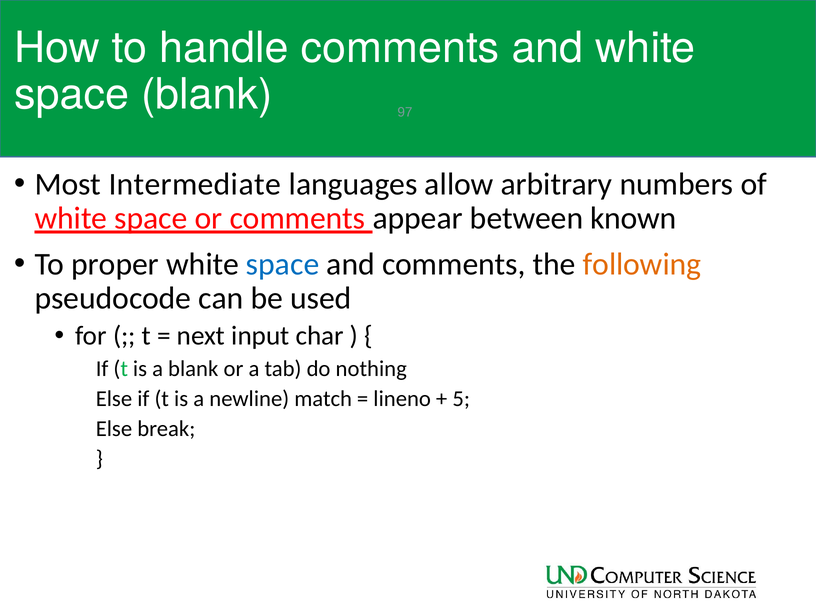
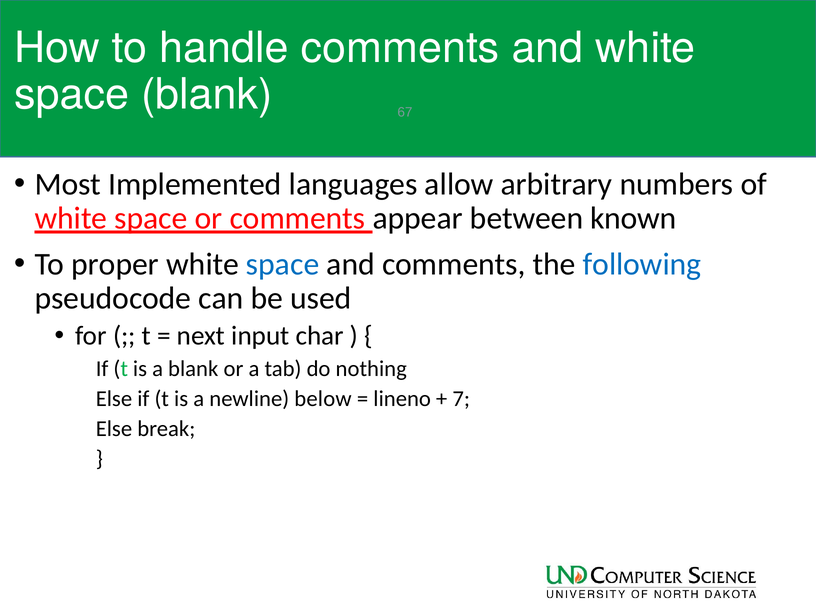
97: 97 -> 67 (405, 112)
Intermediate: Intermediate -> Implemented (195, 184)
following colour: orange -> blue (642, 264)
match: match -> below (323, 399)
5: 5 -> 7 (461, 399)
